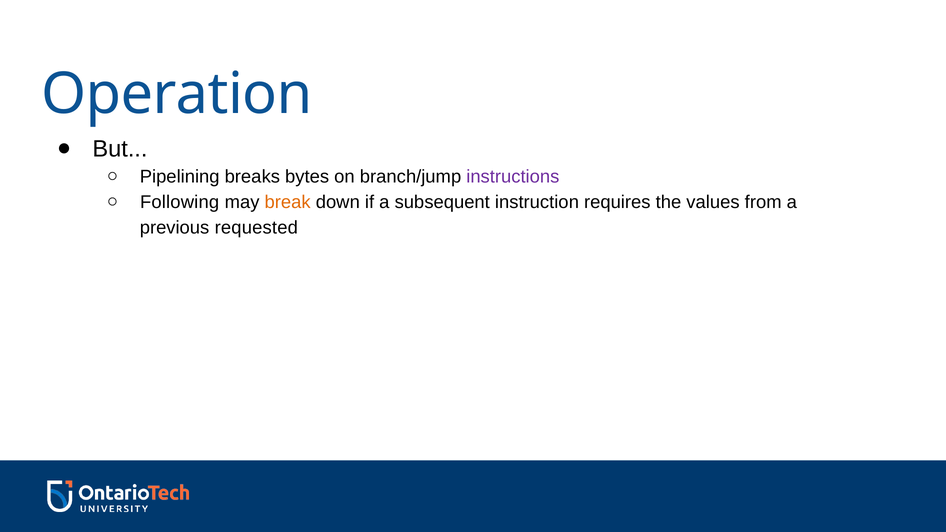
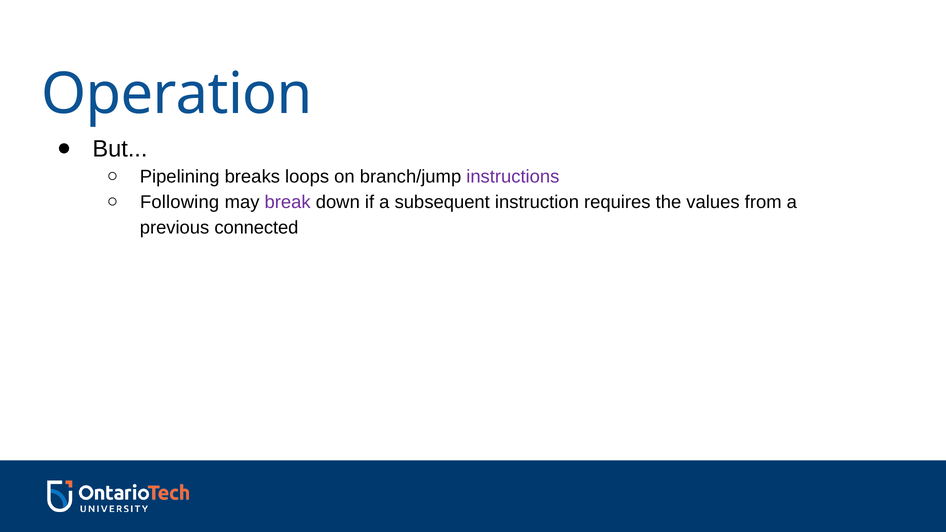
bytes: bytes -> loops (307, 177)
break colour: orange -> purple (288, 202)
requested: requested -> connected (256, 228)
